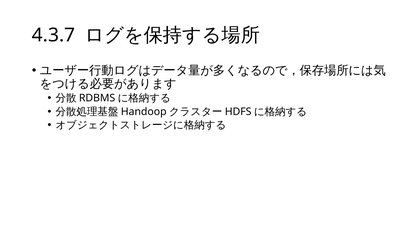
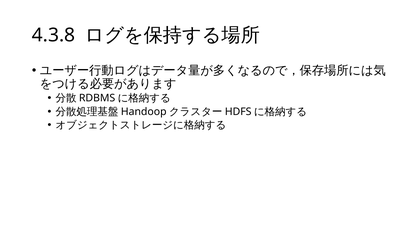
4.3.7: 4.3.7 -> 4.3.8 (54, 35)
